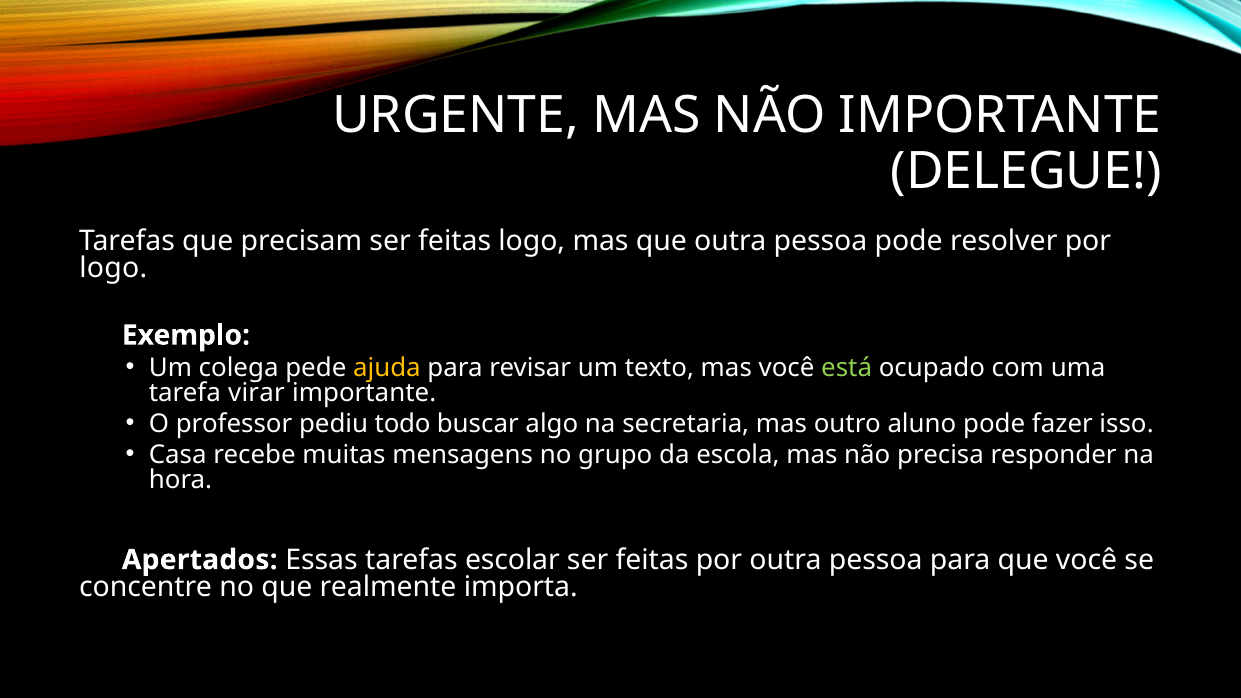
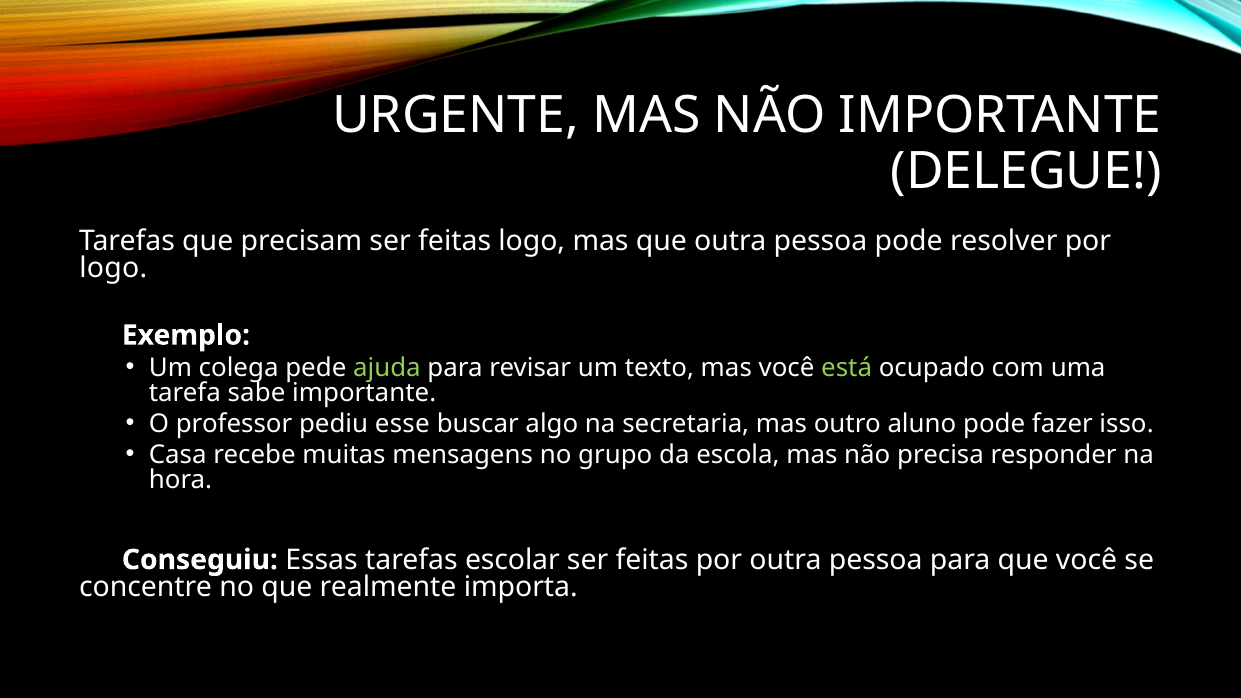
ajuda colour: yellow -> light green (387, 368)
virar: virar -> sabe (257, 393)
todo: todo -> esse (402, 424)
Apertados: Apertados -> Conseguiu (200, 560)
